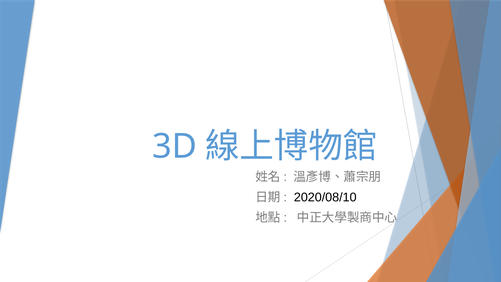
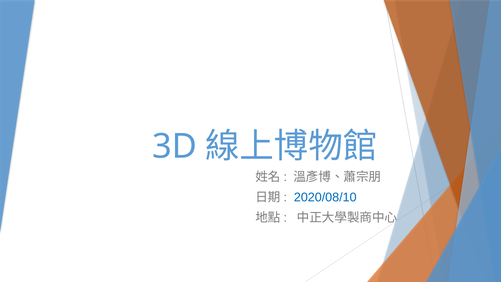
2020/08/10 colour: black -> blue (325, 197)
